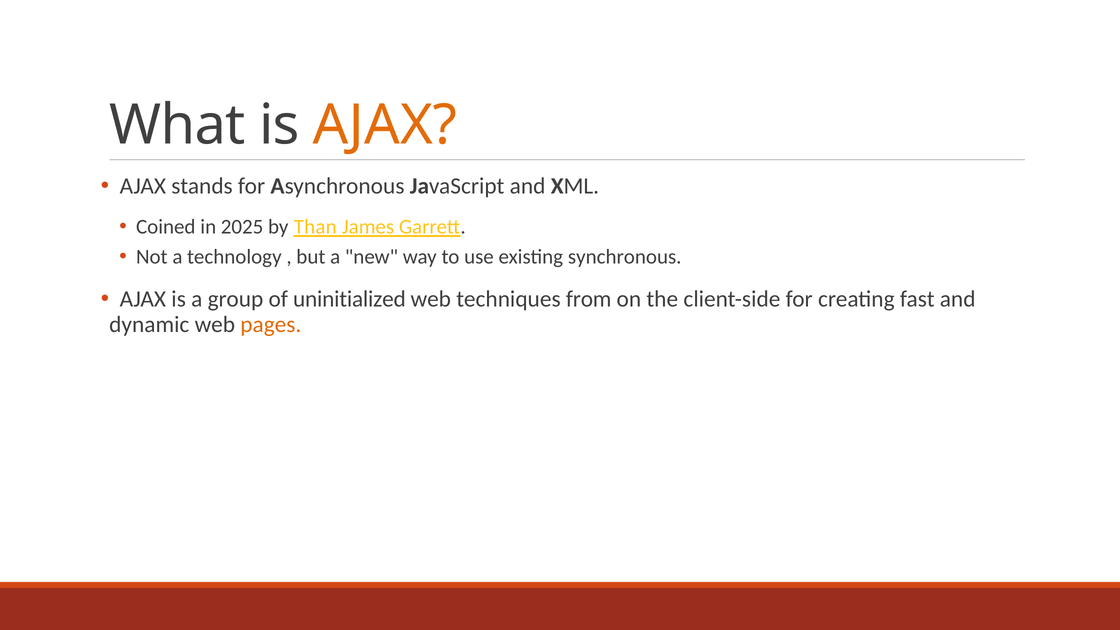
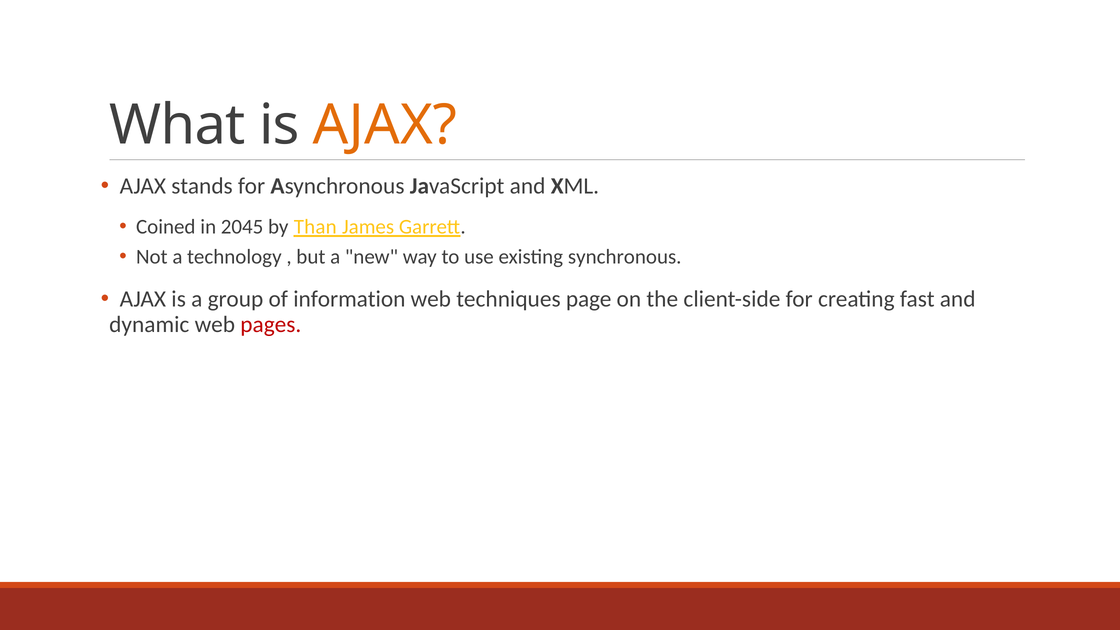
2025: 2025 -> 2045 (242, 227)
uninitialized: uninitialized -> information (349, 299)
from: from -> page (589, 299)
pages colour: orange -> red (271, 324)
